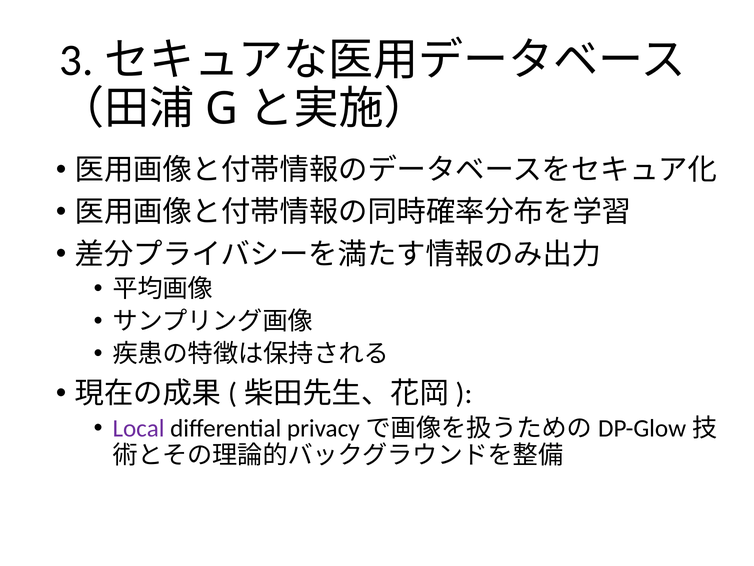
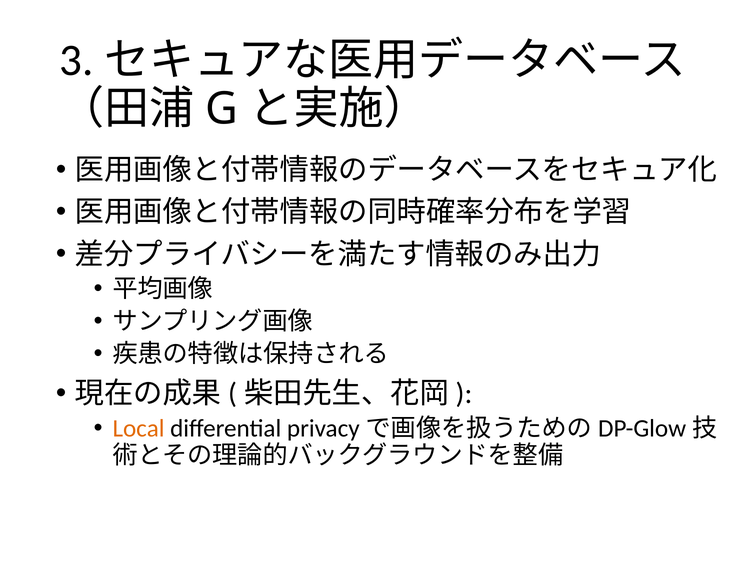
Local colour: purple -> orange (139, 428)
